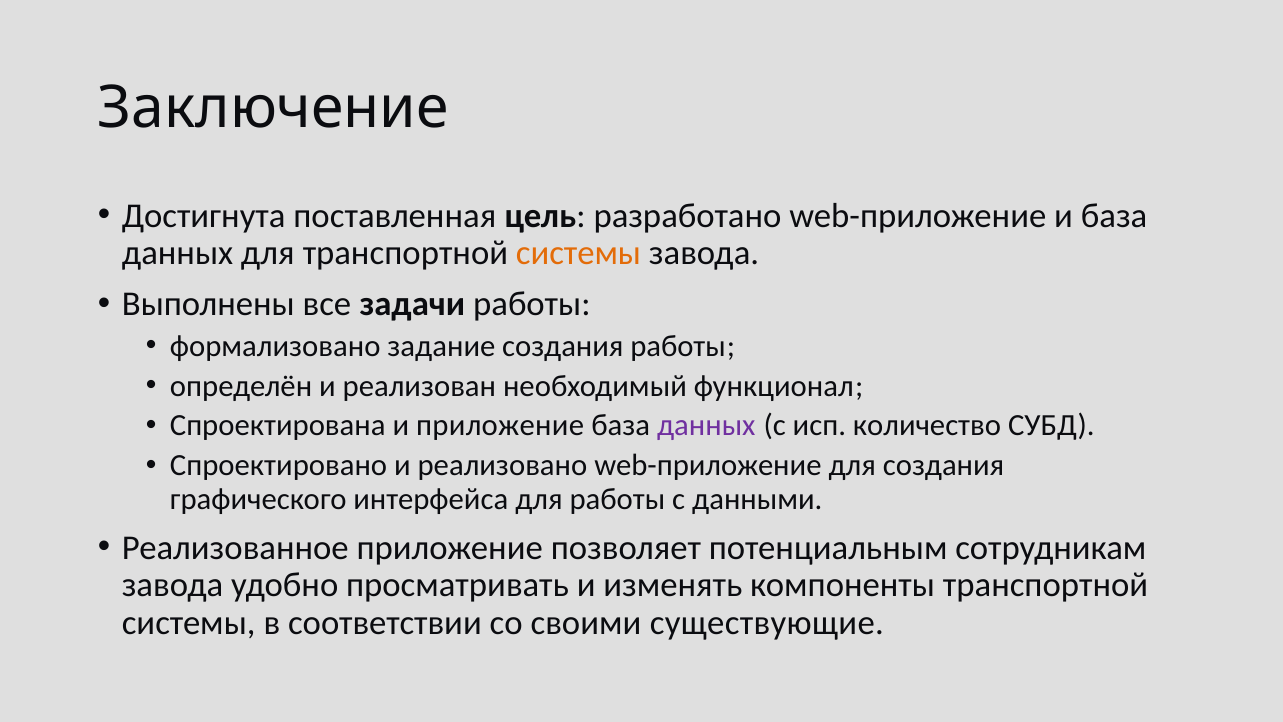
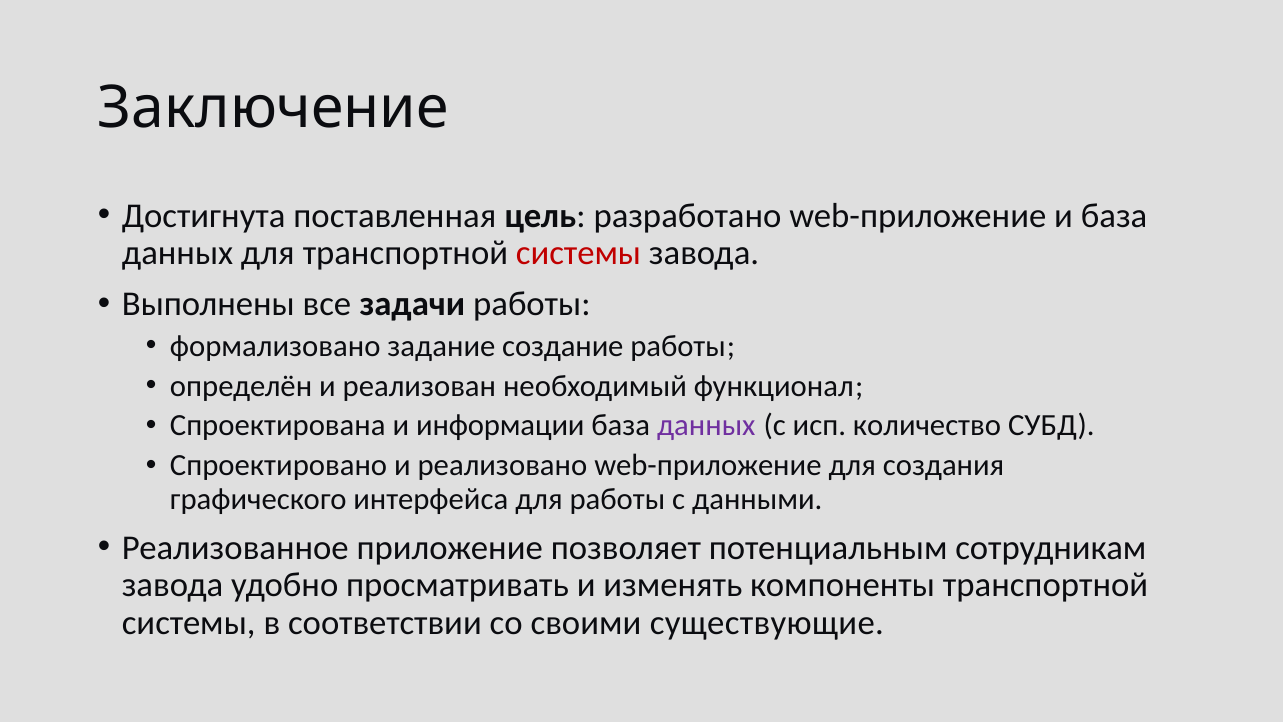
системы colour: orange -> red (579, 253)
задание создания: создания -> создание (563, 346)
и приложение: приложение -> информации (500, 426)
